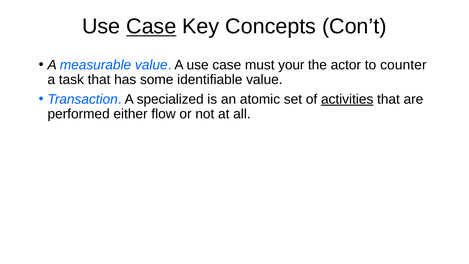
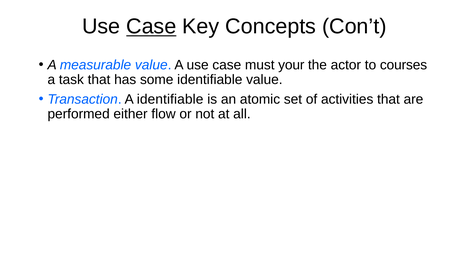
counter: counter -> courses (404, 65)
A specialized: specialized -> identifiable (170, 99)
activities underline: present -> none (347, 99)
